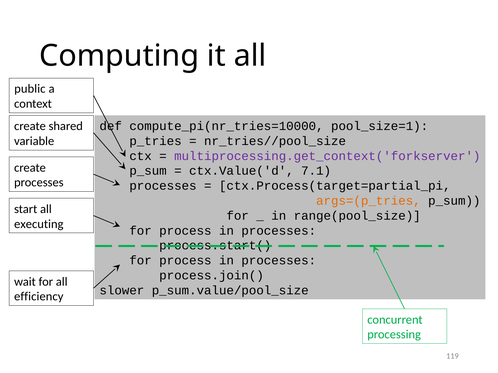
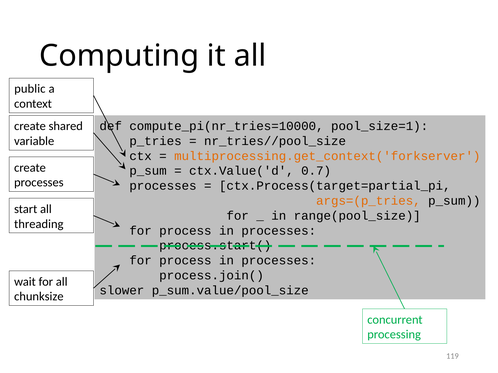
multiprocessing.get_context('forkserver colour: purple -> orange (327, 156)
7.1: 7.1 -> 0.7 (316, 171)
executing: executing -> threading (39, 224)
efficiency: efficiency -> chunksize (39, 297)
